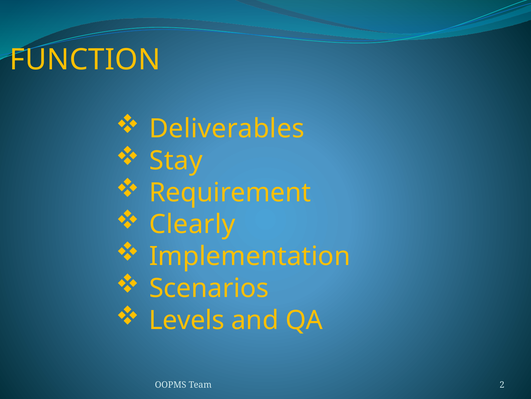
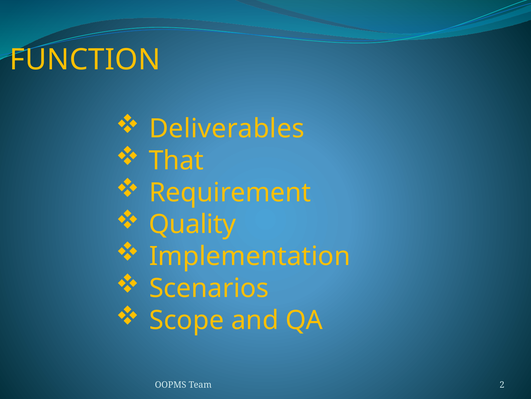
Stay: Stay -> That (176, 160)
Clearly: Clearly -> Quality (192, 224)
Levels: Levels -> Scope (187, 320)
